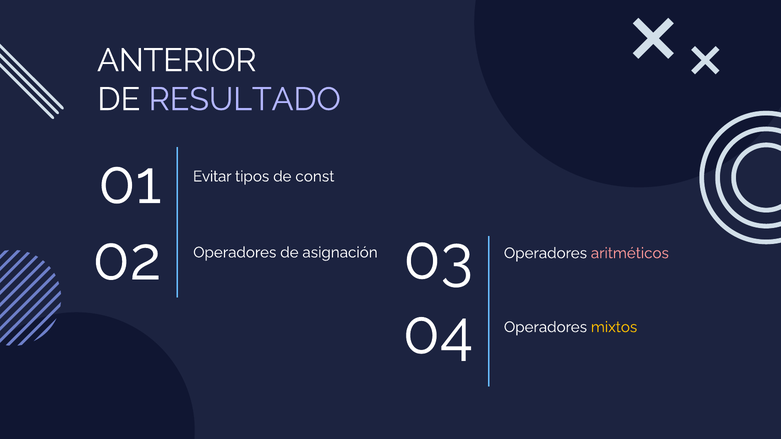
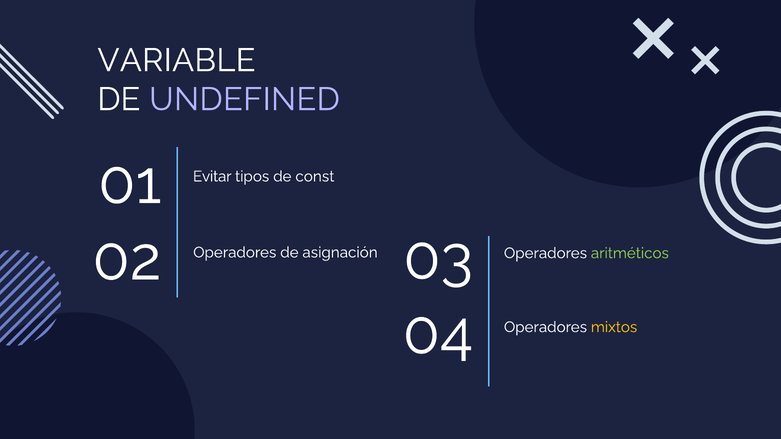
ANTERIOR: ANTERIOR -> VARIABLE (176, 60)
RESULTADO: RESULTADO -> UNDEFINED (244, 99)
aritméticos colour: pink -> light green (630, 253)
